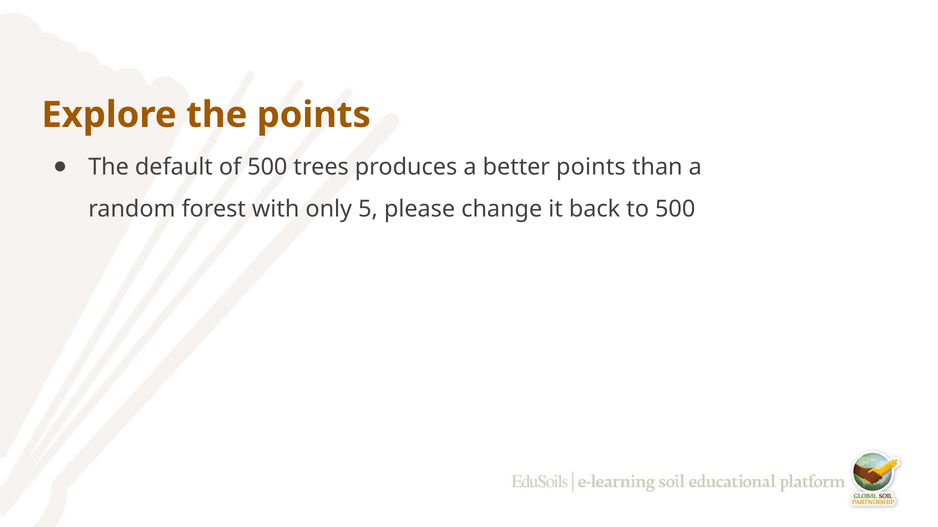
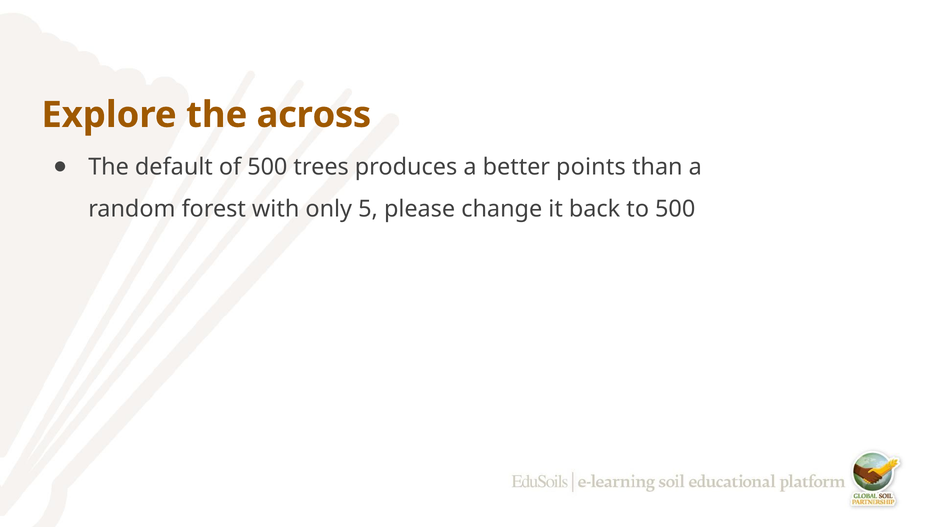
the points: points -> across (314, 115)
